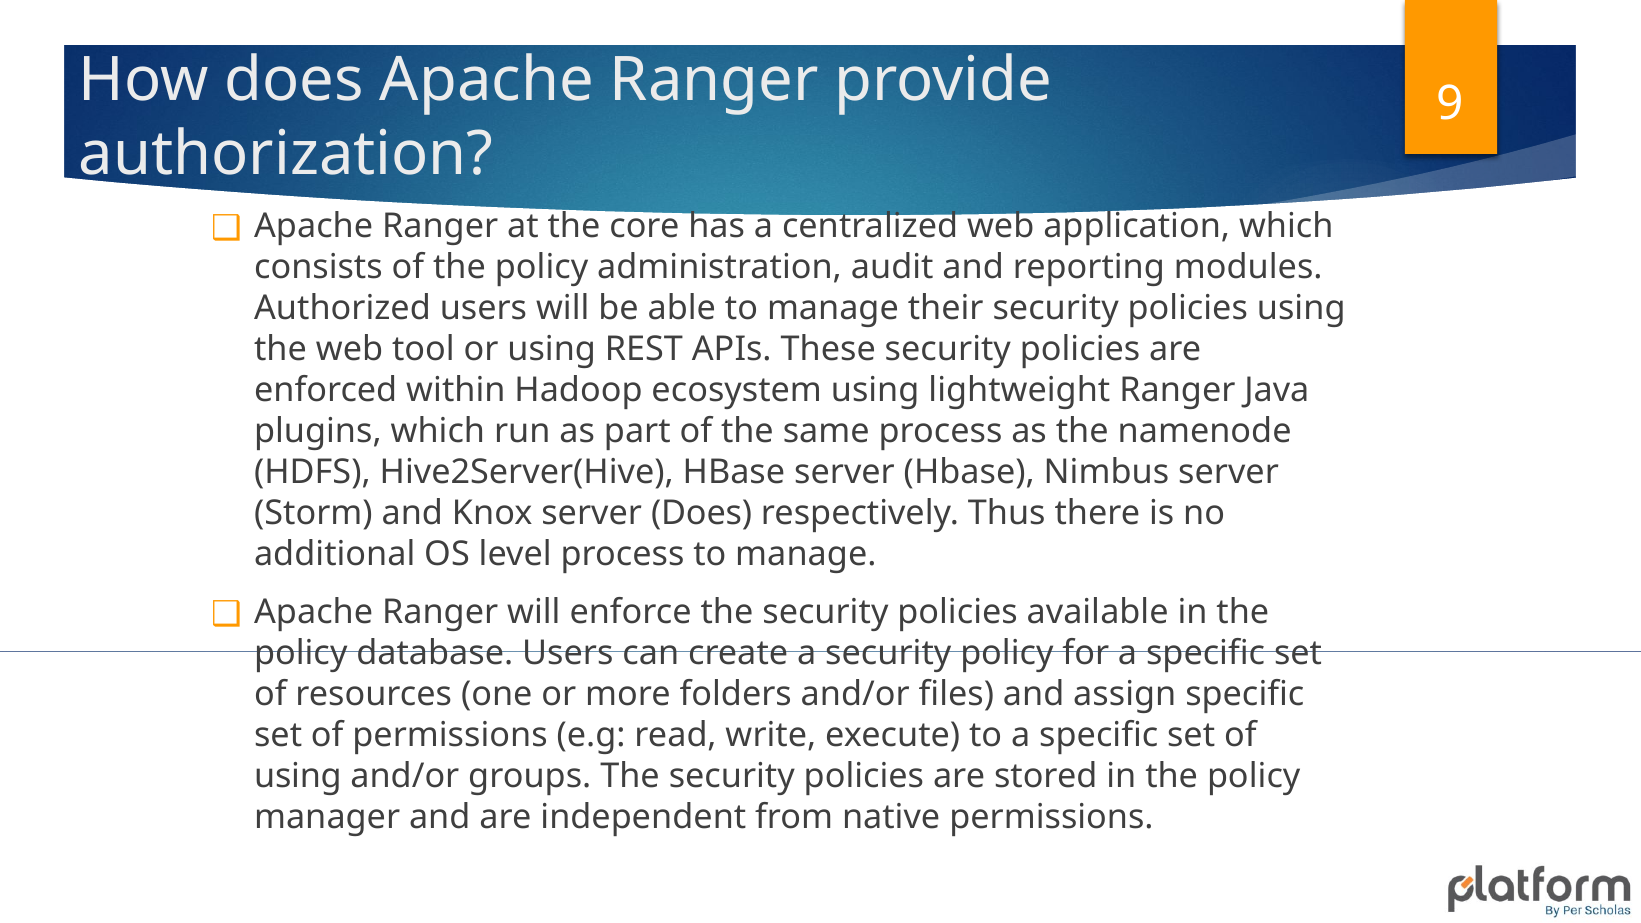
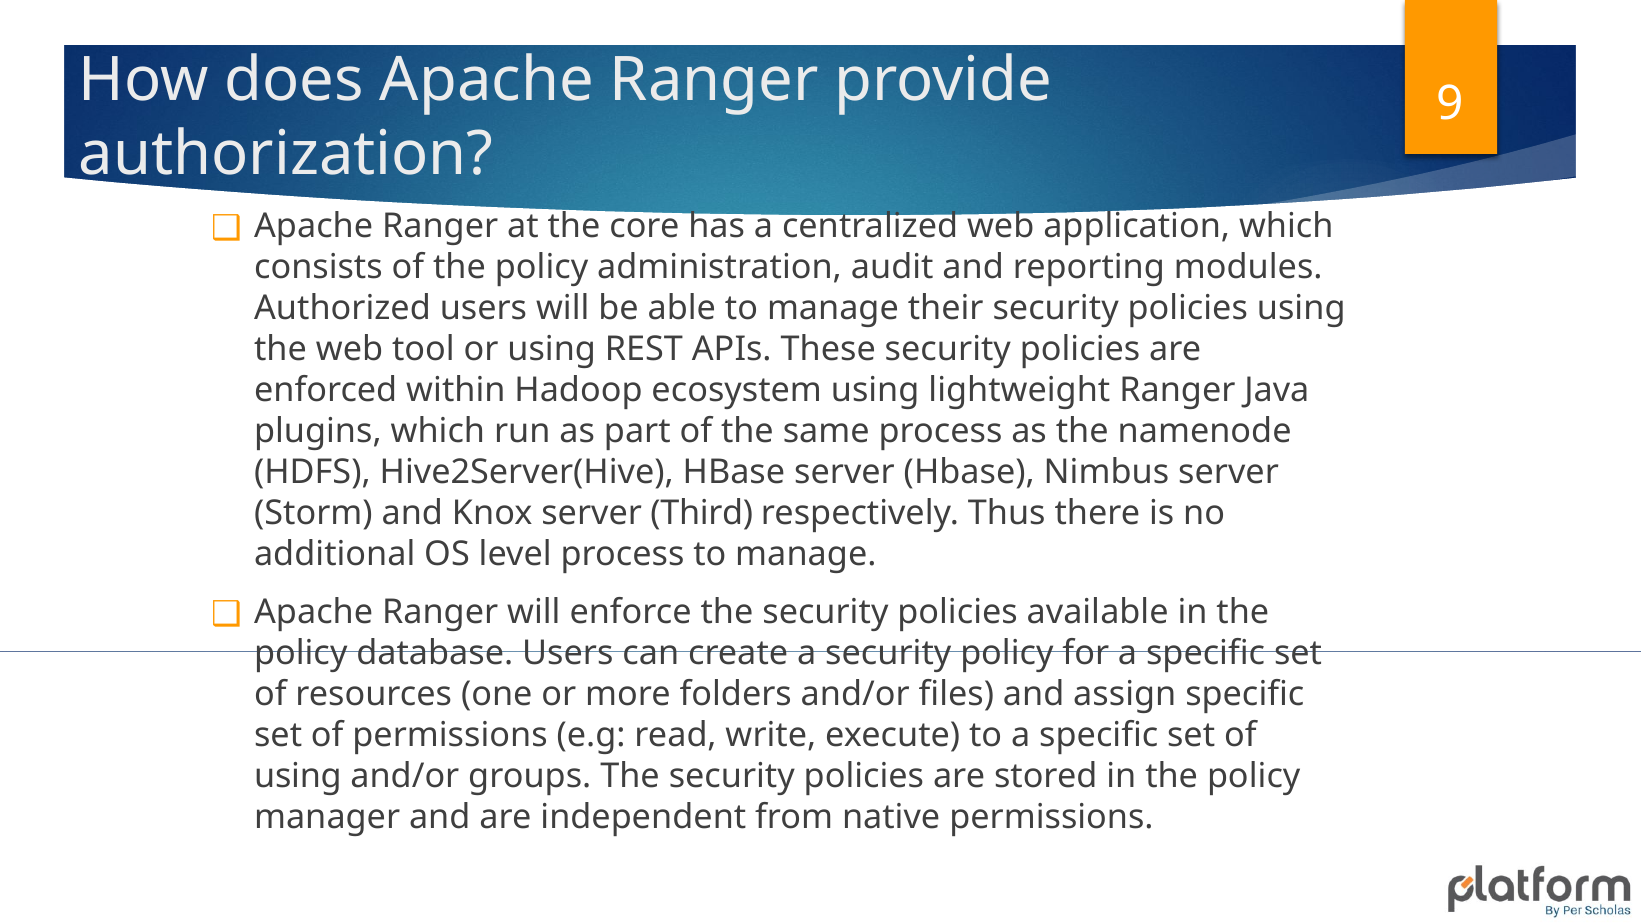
server Does: Does -> Third (702, 513)
